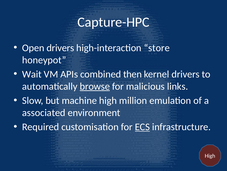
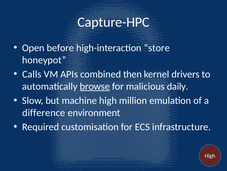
Open drivers: drivers -> before (60, 48)
Wait: Wait -> Calls (32, 74)
links: links -> daily (178, 86)
associated: associated -> difference (44, 112)
ECS underline: present -> none (142, 126)
